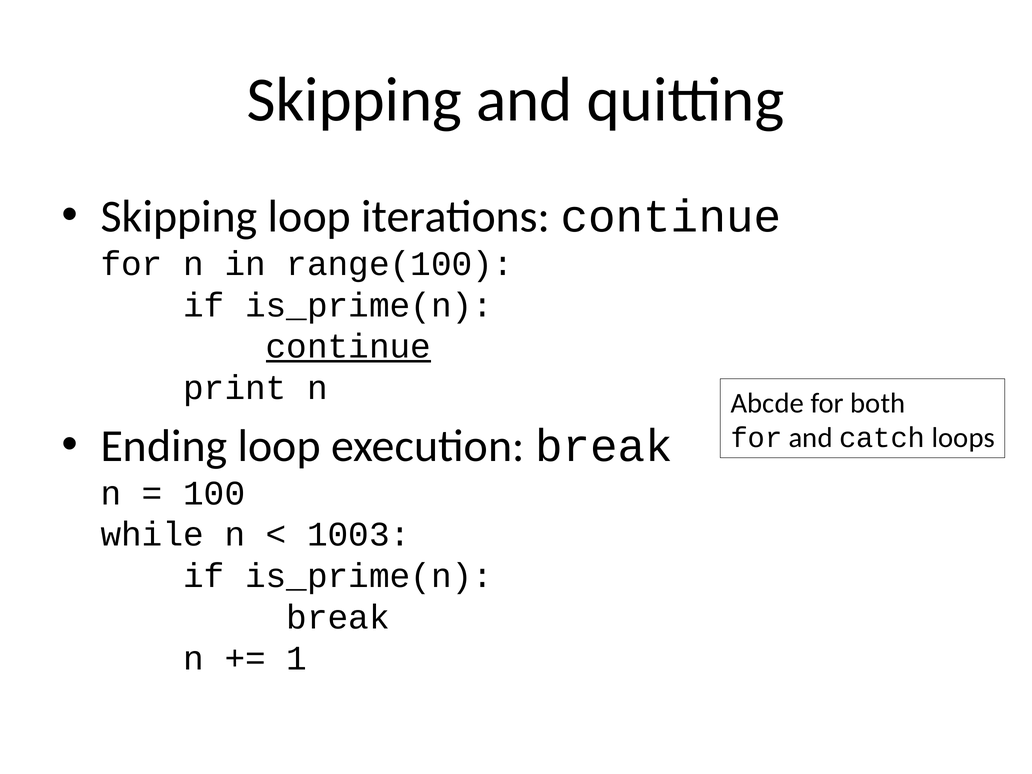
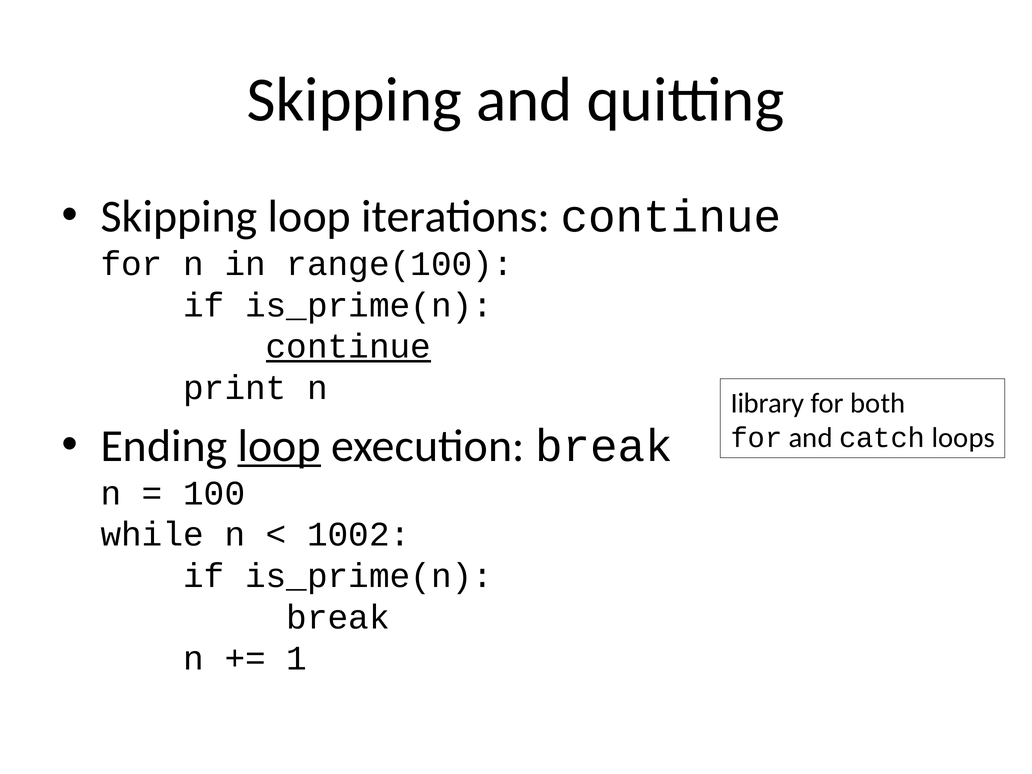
Abcde: Abcde -> Iibrary (768, 403)
loop underline: none -> present (279, 446)
1003: 1003 -> 1002 (359, 535)
